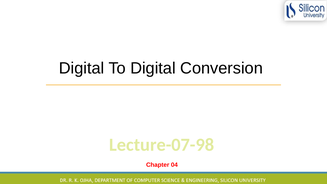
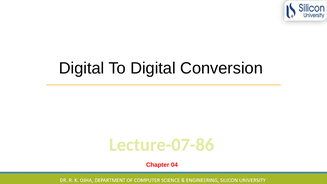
Lecture-07-98: Lecture-07-98 -> Lecture-07-86 (162, 145)
